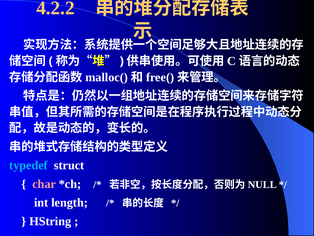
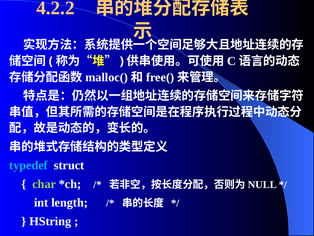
char colour: pink -> light green (44, 184)
